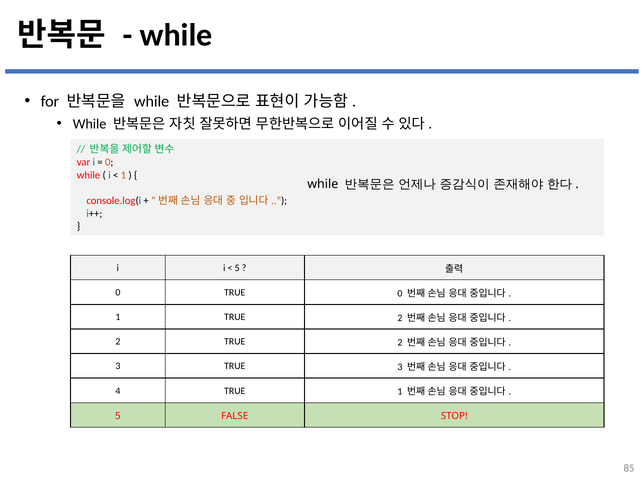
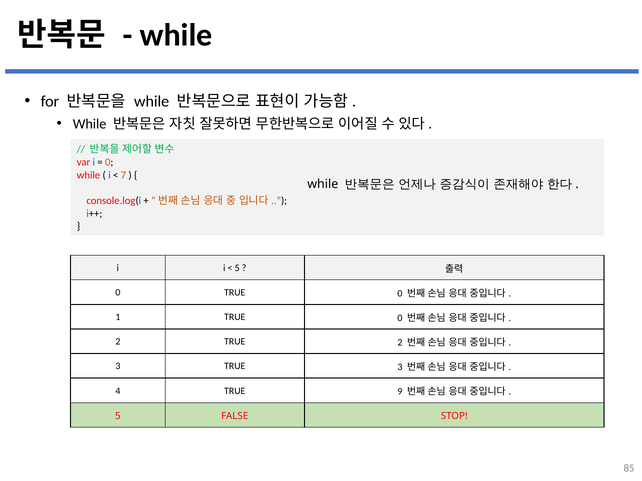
1: 1 -> 7 (123, 175)
1 TRUE 2: 2 -> 0 (400, 318)
TRUE 1: 1 -> 9 (400, 392)
